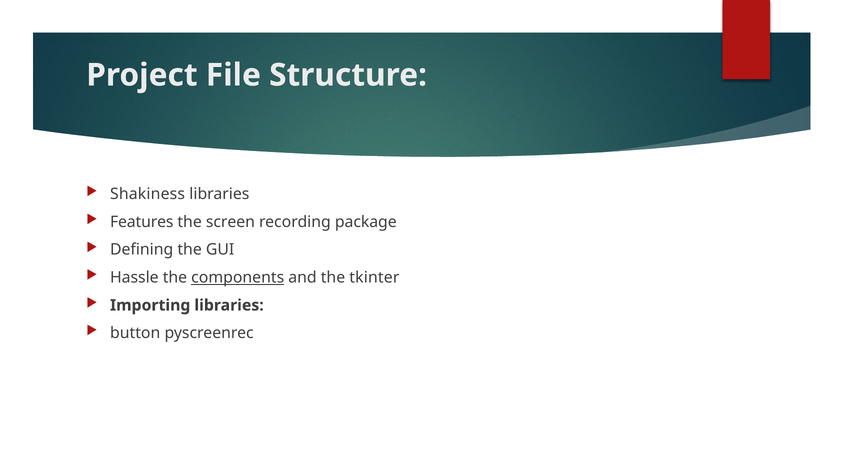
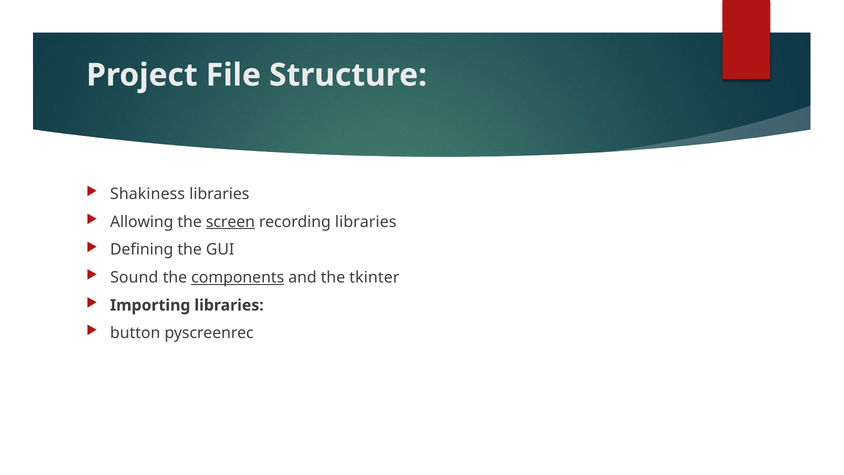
Features: Features -> Allowing (142, 222)
screen underline: none -> present (230, 222)
recording package: package -> libraries (366, 222)
Hassle: Hassle -> Sound (134, 277)
